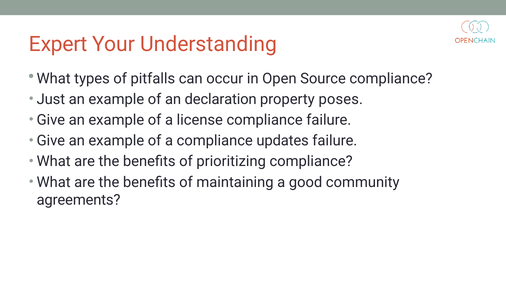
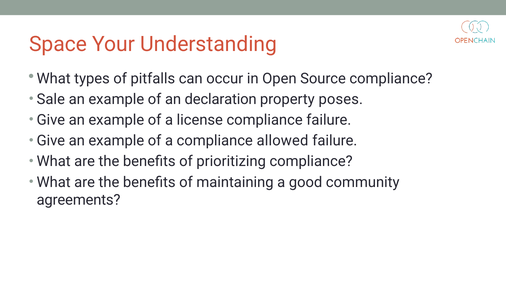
Expert: Expert -> Space (58, 44)
Just: Just -> Sale (51, 99)
updates: updates -> allowed (282, 141)
